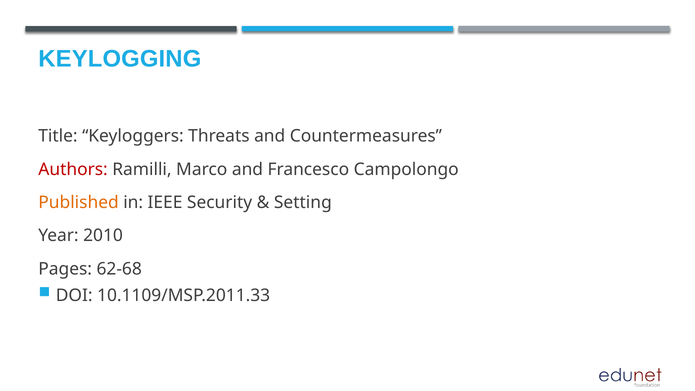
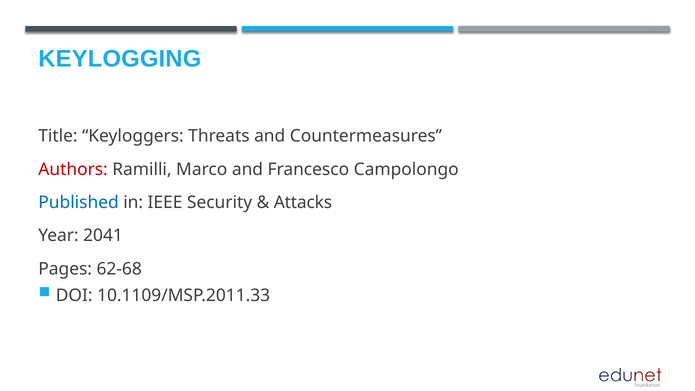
Published colour: orange -> blue (79, 203)
Setting: Setting -> Attacks (303, 203)
2010: 2010 -> 2041 (103, 236)
